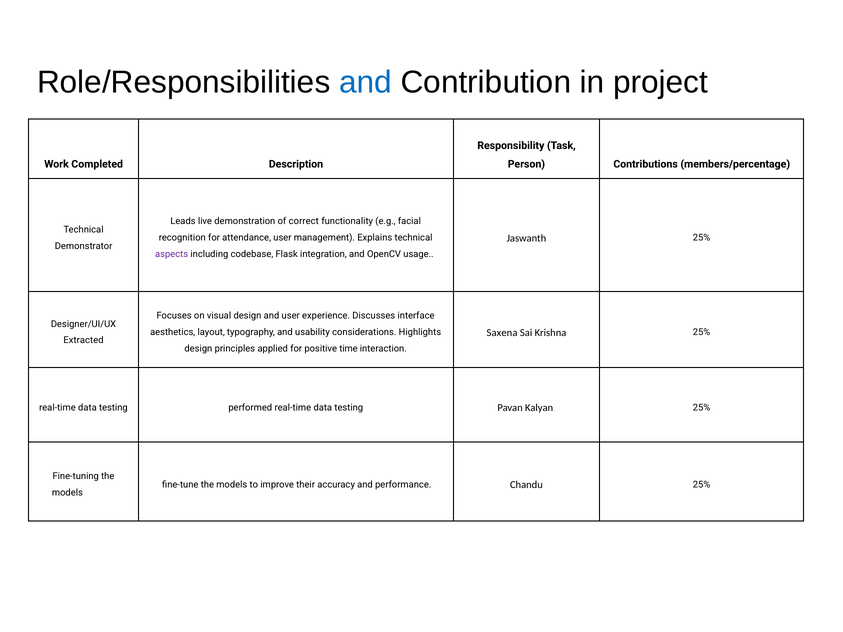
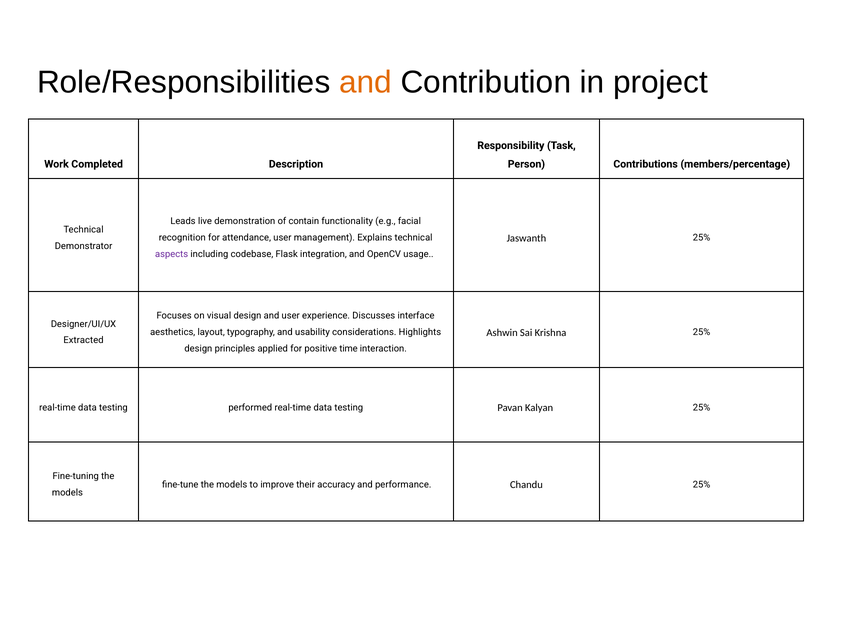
and colour: blue -> orange (366, 83)
correct: correct -> contain (304, 221)
Saxena: Saxena -> Ashwin (502, 333)
